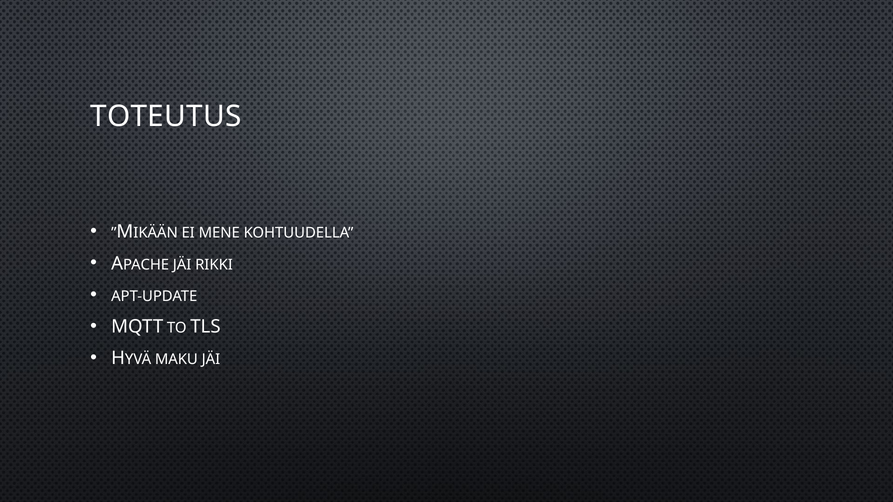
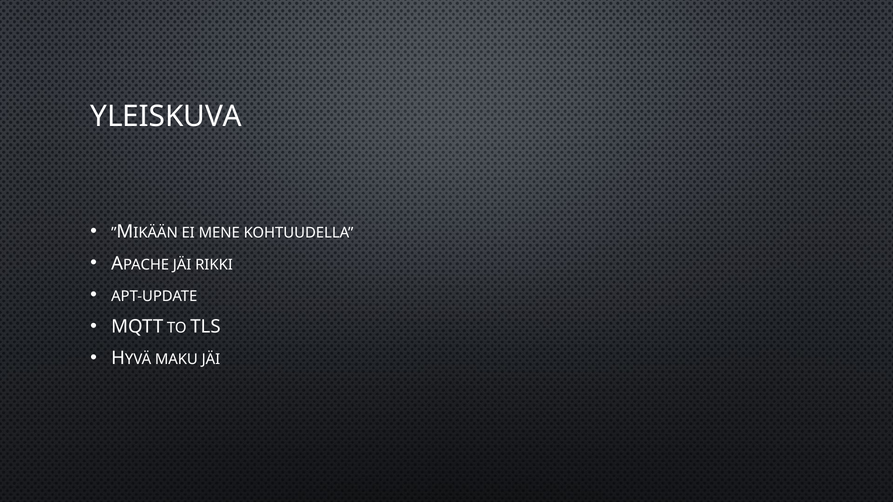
TOTEUTUS: TOTEUTUS -> YLEISKUVA (166, 116)
